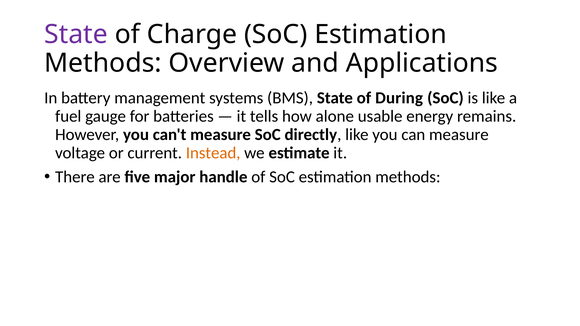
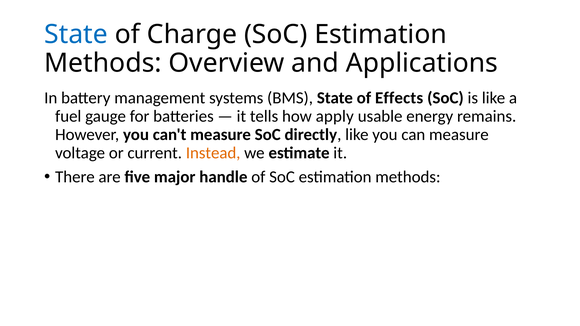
State colour: purple -> blue (76, 34)
During: During -> Effects (399, 98)
alone: alone -> apply (335, 116)
